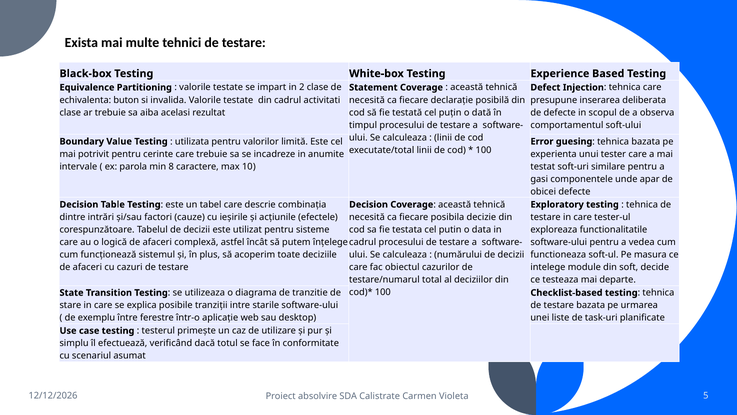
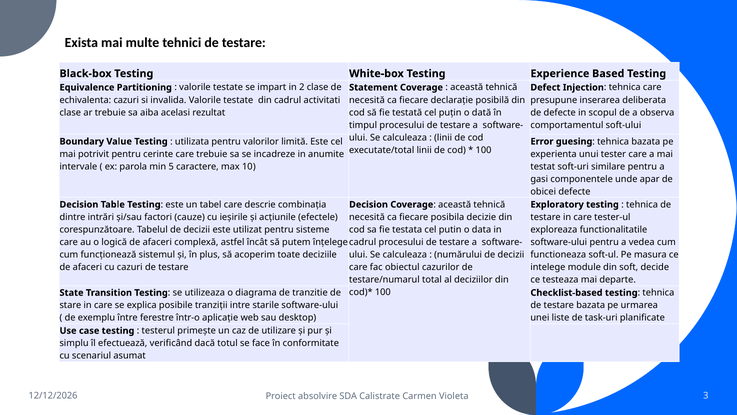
echivalenta buton: buton -> cazuri (126, 100)
8: 8 -> 5 (171, 166)
5: 5 -> 3 (706, 395)
